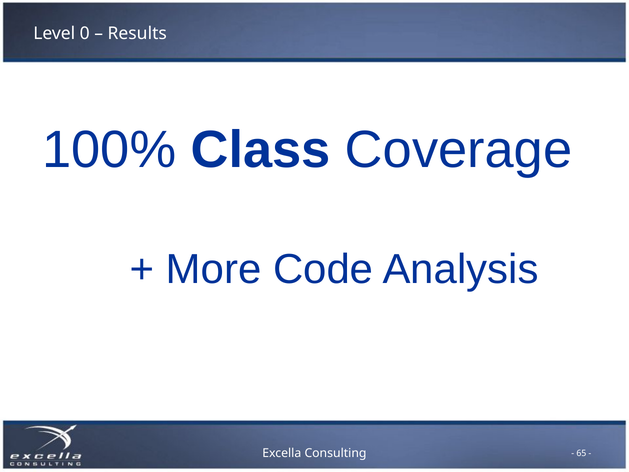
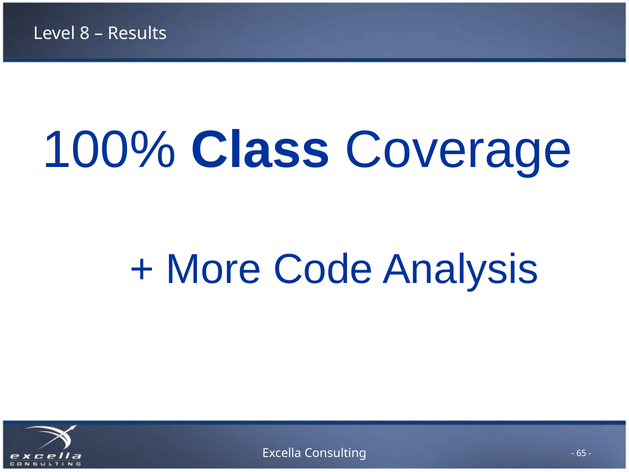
0: 0 -> 8 (85, 34)
